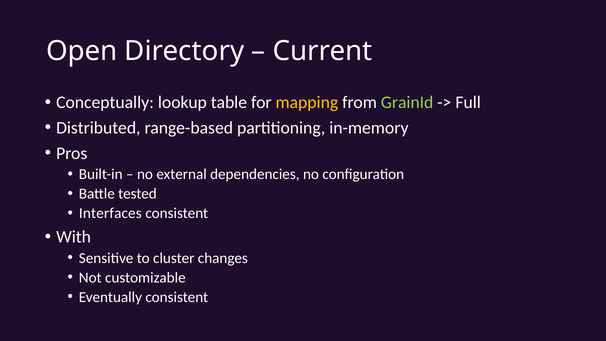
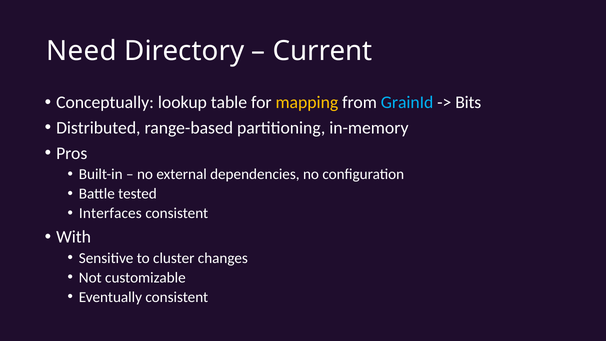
Open: Open -> Need (82, 51)
GrainId colour: light green -> light blue (407, 102)
Full: Full -> Bits (468, 102)
